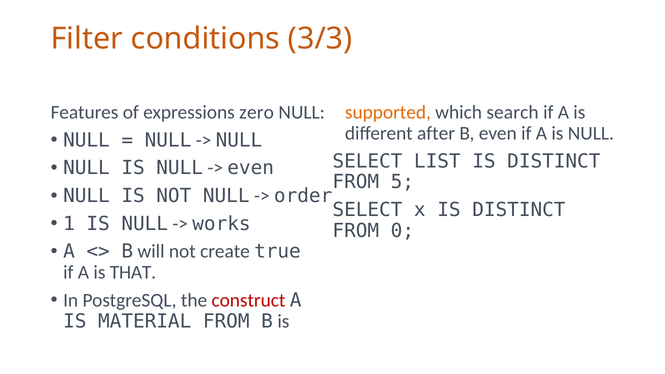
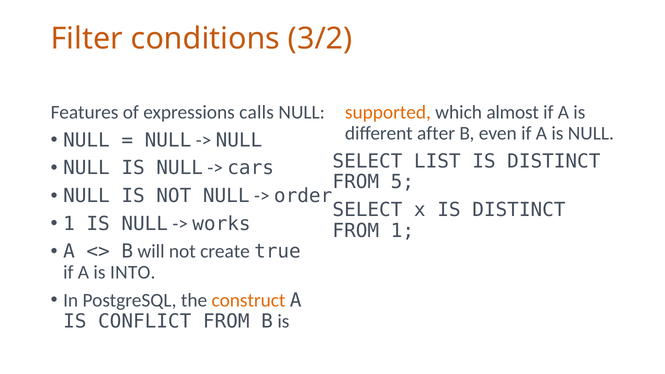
3/3: 3/3 -> 3/2 (320, 39)
zero: zero -> calls (257, 112)
search: search -> almost (513, 112)
even: even -> cars (251, 168)
FROM 0: 0 -> 1 (402, 231)
THAT: THAT -> INTO (133, 273)
construct colour: red -> orange (248, 300)
MATERIAL: MATERIAL -> CONFLICT (145, 321)
